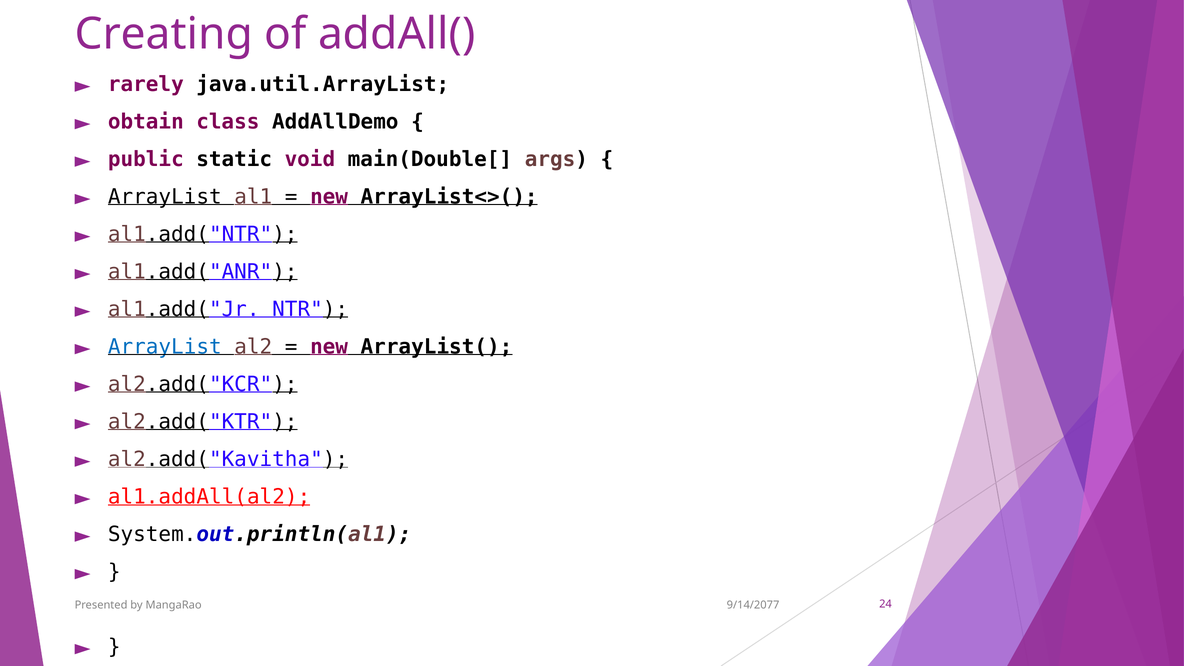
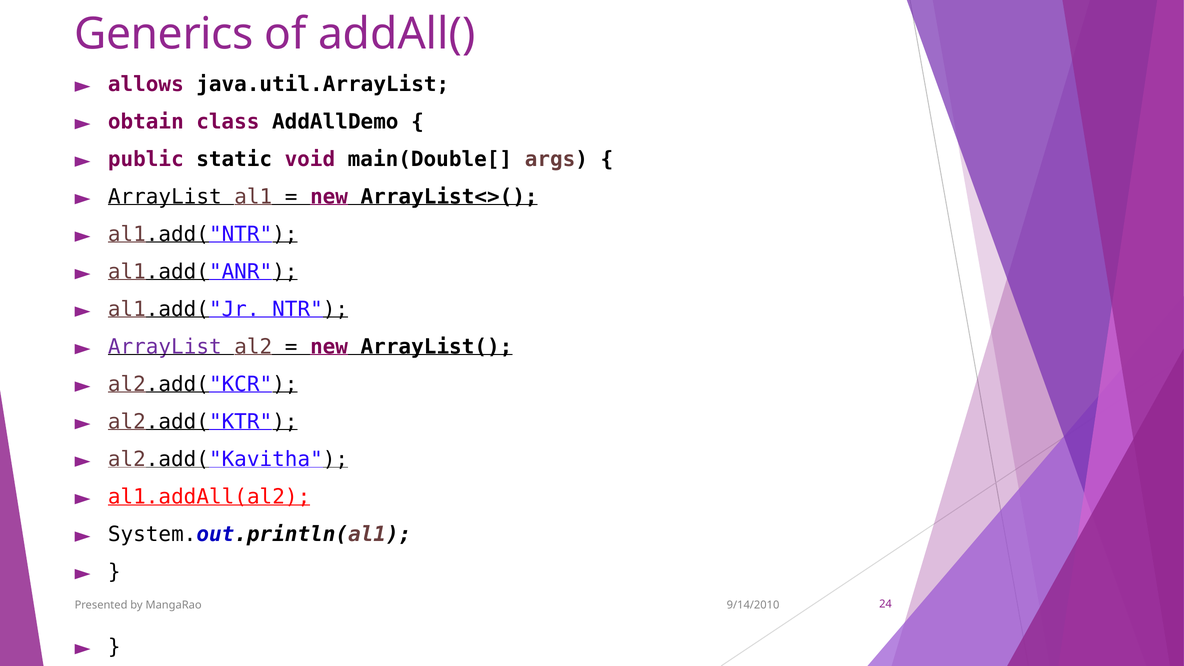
Creating: Creating -> Generics (164, 34)
rarely: rarely -> allows (146, 84)
ArrayList colour: blue -> purple (165, 347)
9/14/2077: 9/14/2077 -> 9/14/2010 (753, 605)
